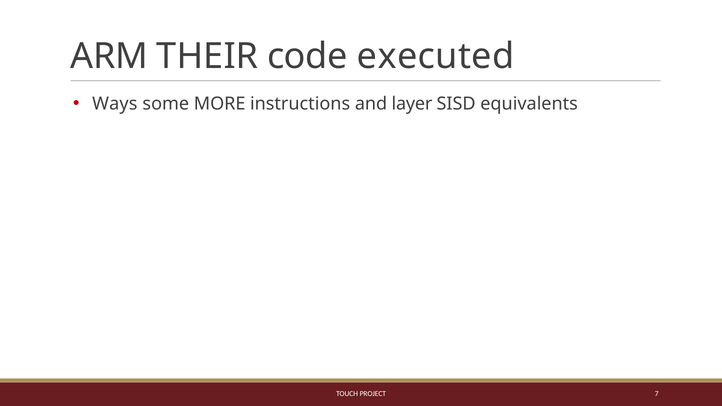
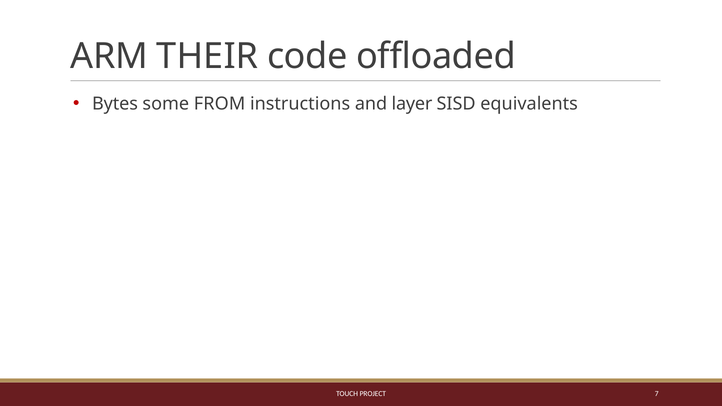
executed: executed -> offloaded (436, 56)
Ways: Ways -> Bytes (115, 104)
MORE: MORE -> FROM (220, 104)
